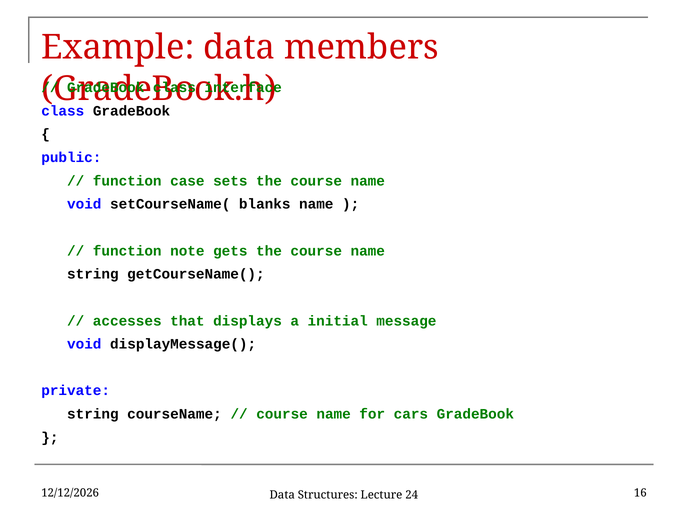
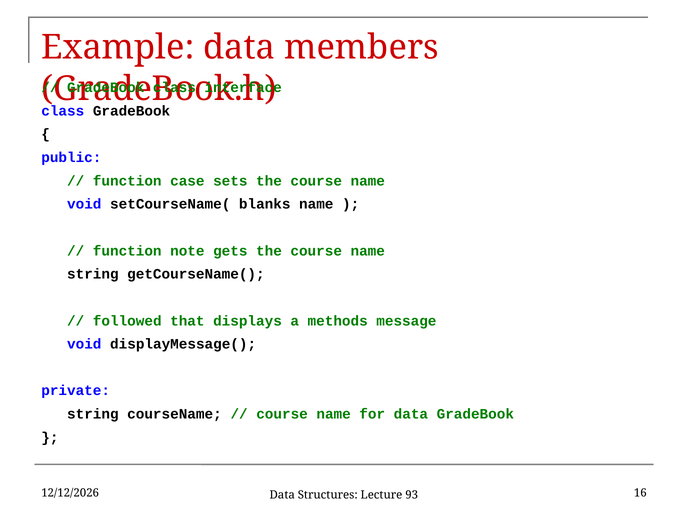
accesses: accesses -> followed (127, 321)
initial: initial -> methods (338, 321)
for cars: cars -> data (411, 414)
24: 24 -> 93 (412, 495)
